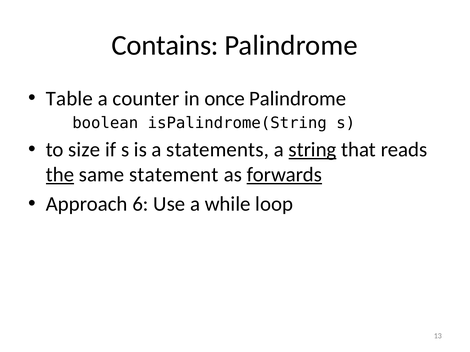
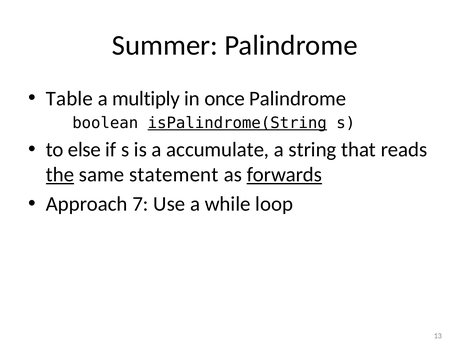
Contains: Contains -> Summer (165, 45)
counter: counter -> multiply (146, 99)
isPalindrome(String underline: none -> present (237, 123)
size: size -> else (84, 150)
statements: statements -> accumulate (218, 150)
string underline: present -> none (313, 150)
6: 6 -> 7 (140, 204)
